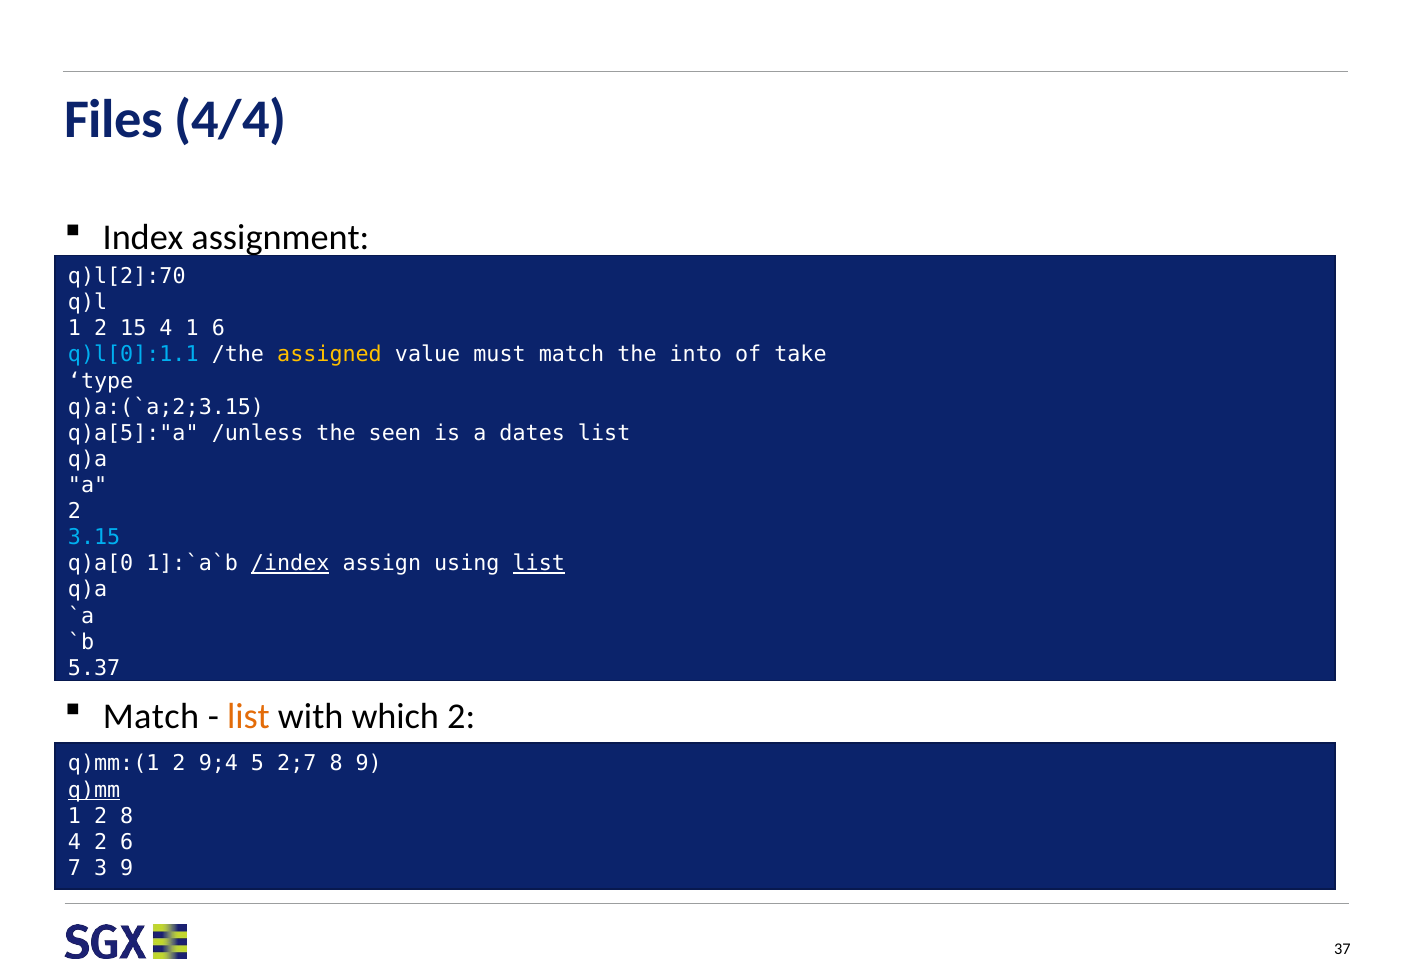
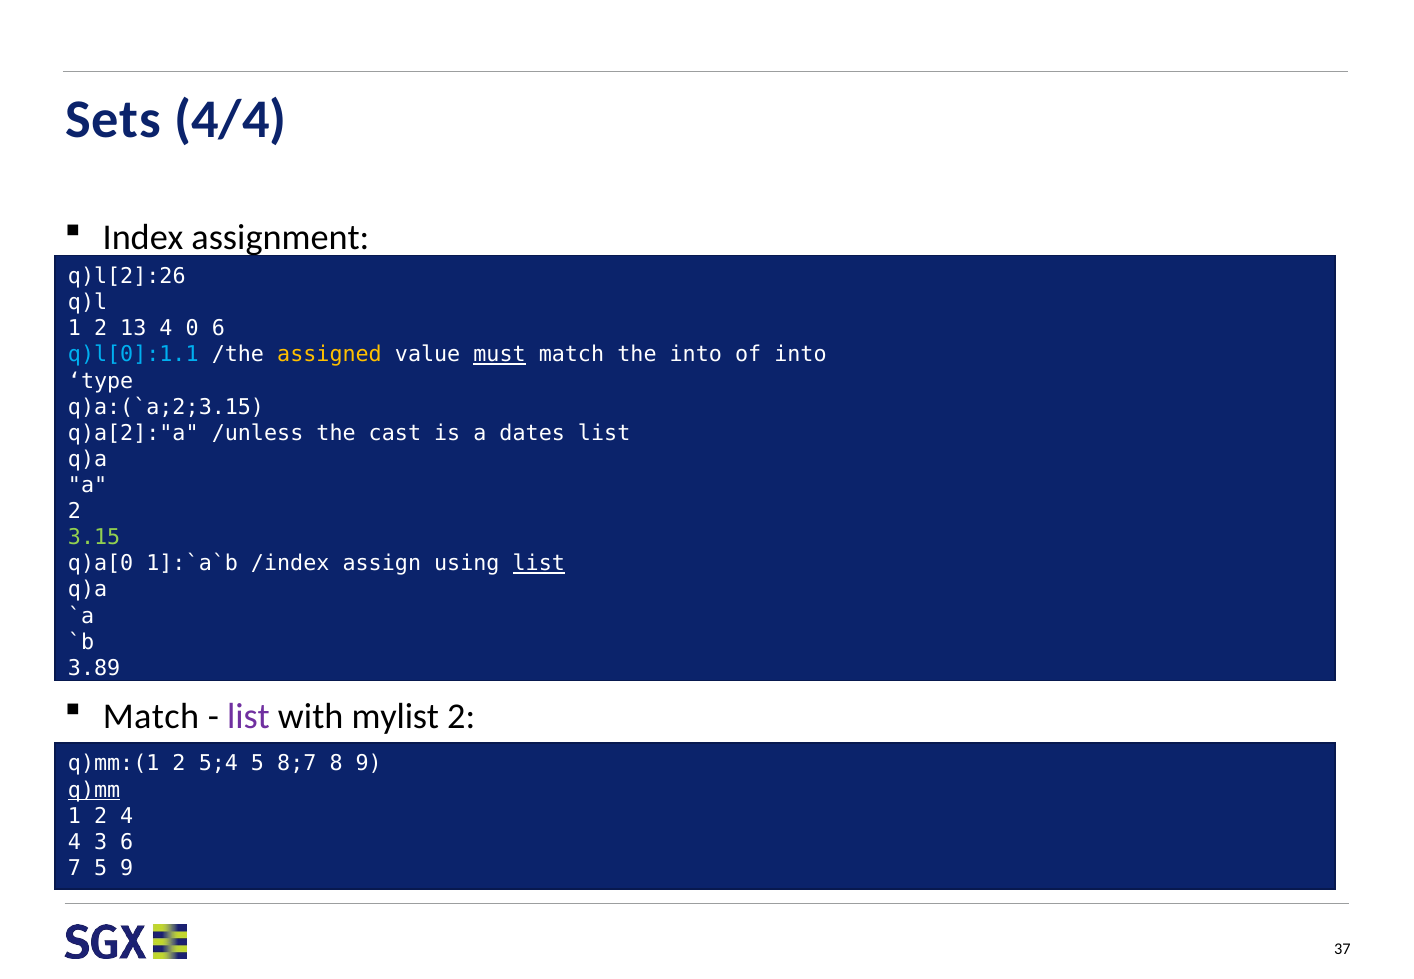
Files: Files -> Sets (113, 119)
q)l[2]:70: q)l[2]:70 -> q)l[2]:26 (127, 276)
15: 15 -> 13 (133, 329)
4 1: 1 -> 0 (192, 329)
must underline: none -> present (500, 355)
of take: take -> into (801, 355)
q)a[5]:"a: q)a[5]:"a -> q)a[2]:"a (133, 433)
seen: seen -> cast (395, 433)
3.15 colour: light blue -> light green (94, 537)
/index underline: present -> none (290, 564)
5.37: 5.37 -> 3.89 (94, 668)
list colour: orange -> purple (248, 716)
which: which -> mylist (395, 716)
9;4: 9;4 -> 5;4 (218, 764)
2;7: 2;7 -> 8;7 (297, 764)
2 8: 8 -> 4 (127, 816)
4 2: 2 -> 3 (101, 842)
7 3: 3 -> 5 (101, 868)
